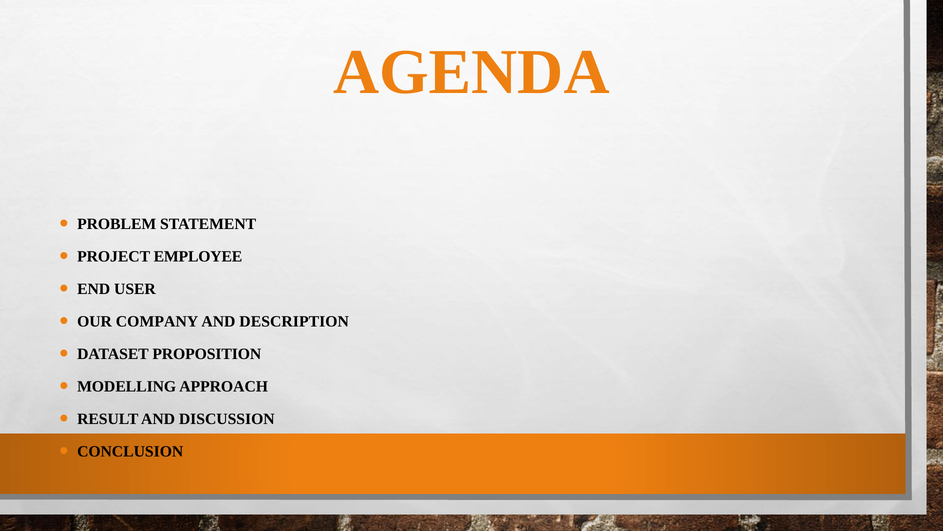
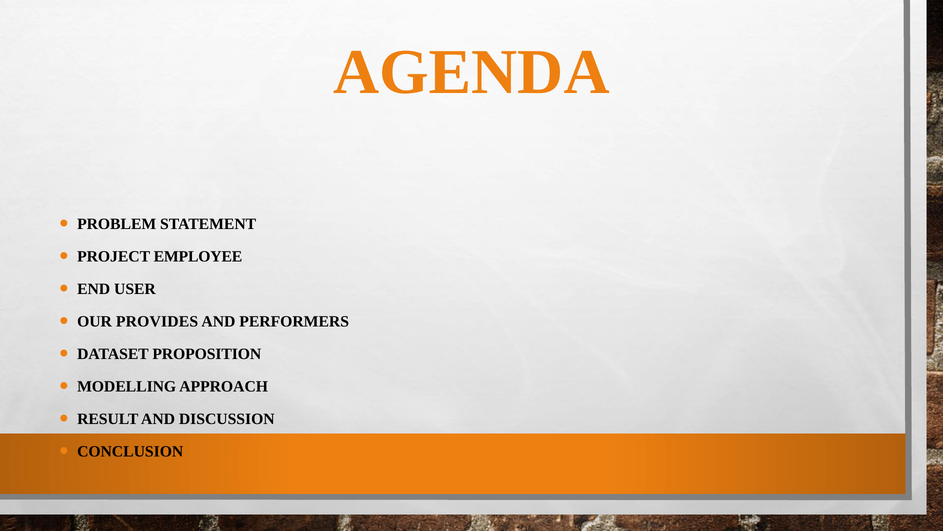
COMPANY: COMPANY -> PROVIDES (157, 321)
DESCRIPTION: DESCRIPTION -> PERFORMERS (294, 321)
